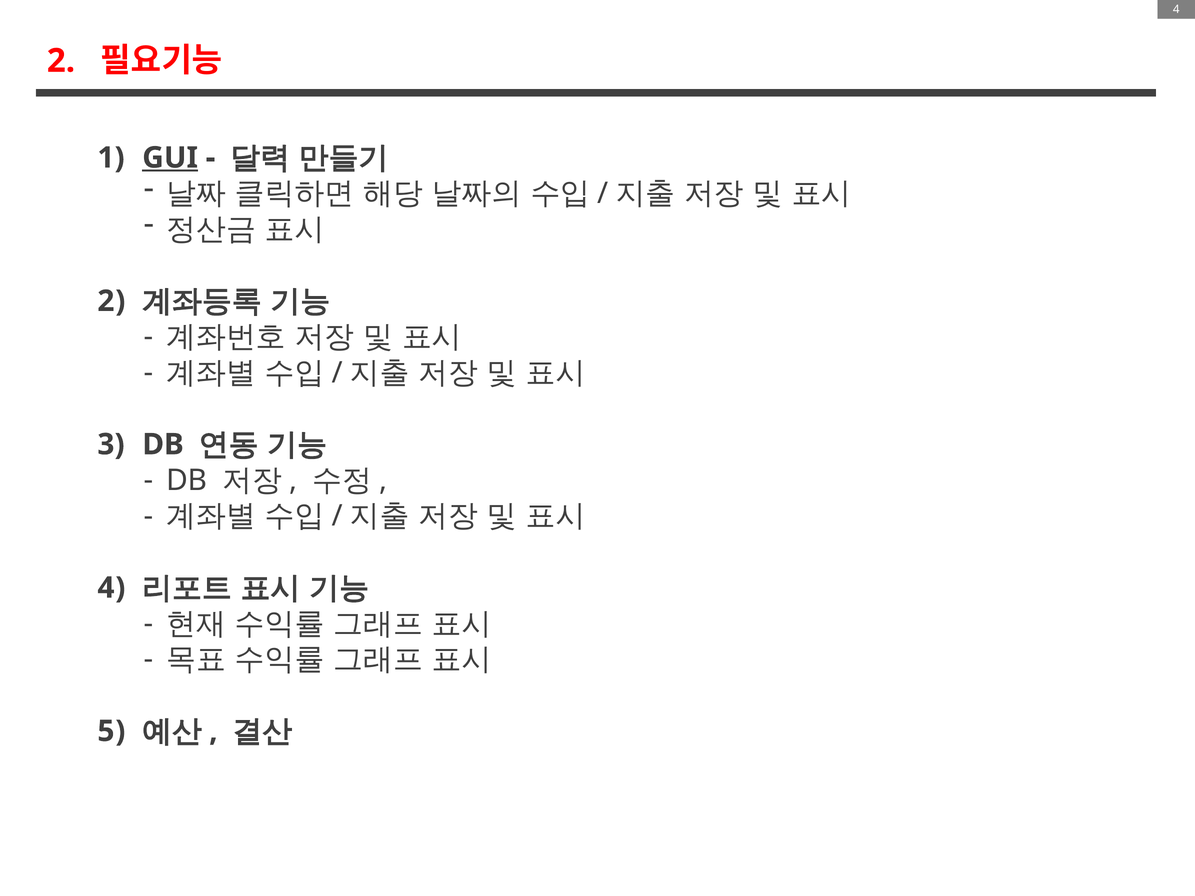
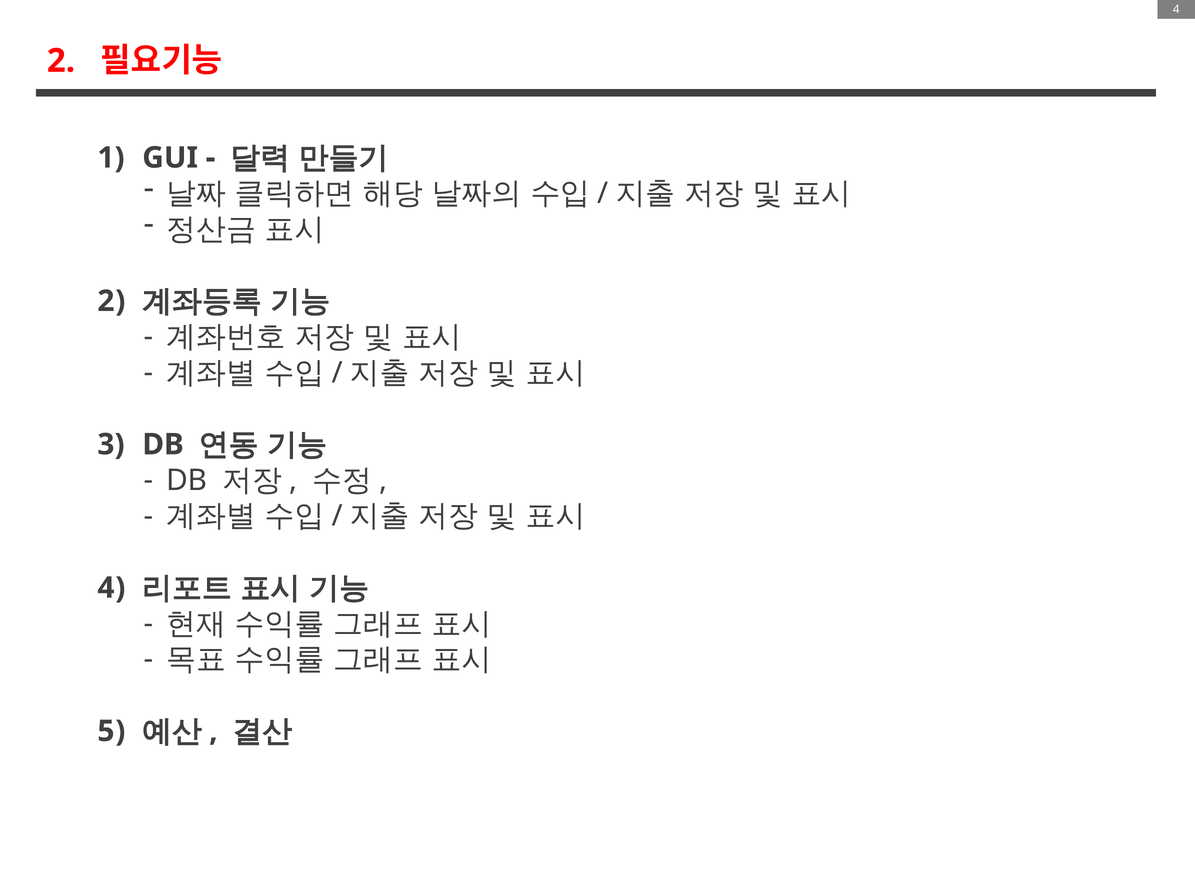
GUI underline: present -> none (170, 158)
